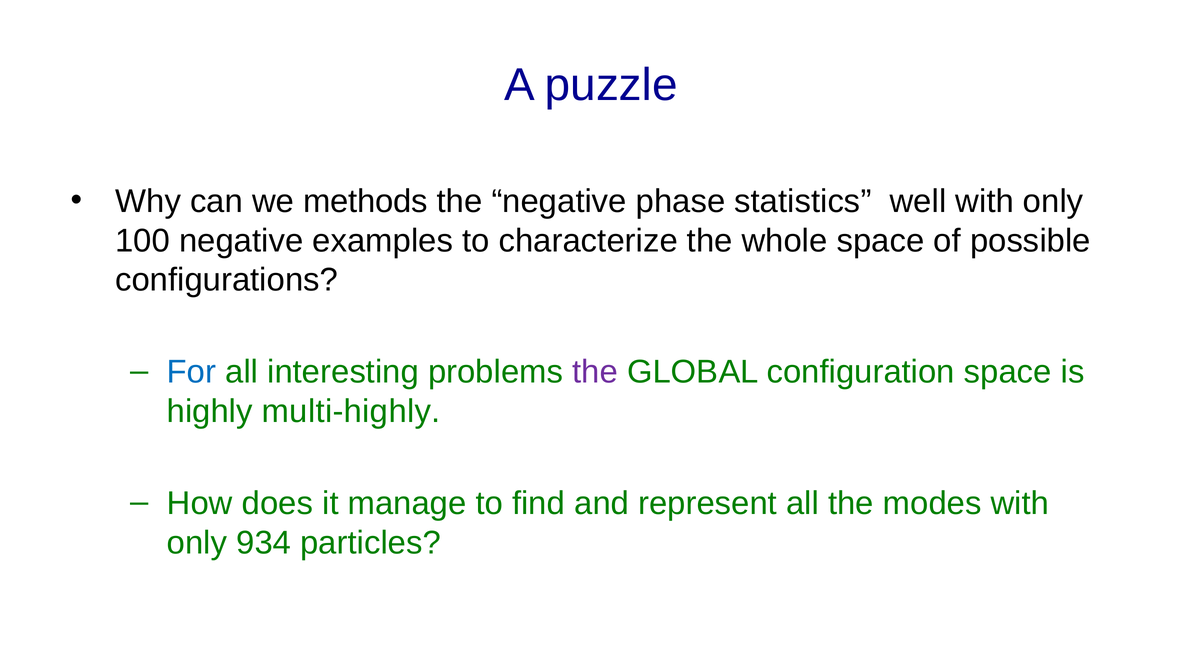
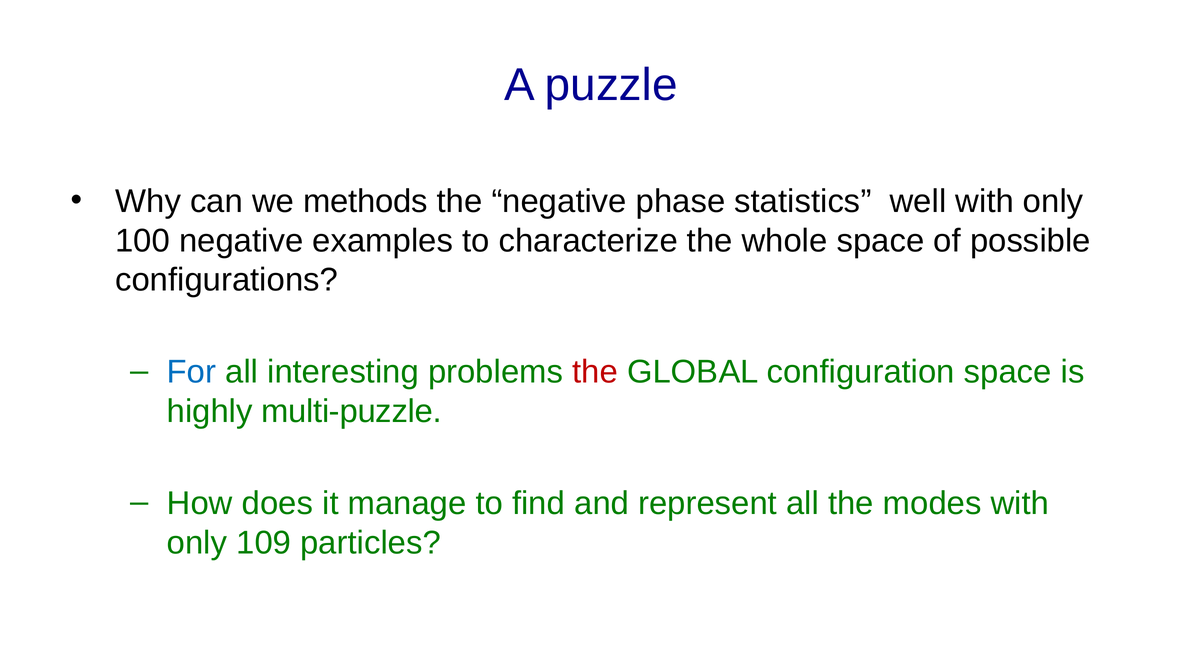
the colour: purple -> red (595, 372)
multi-highly: multi-highly -> multi-puzzle (351, 411)
934: 934 -> 109 (264, 543)
